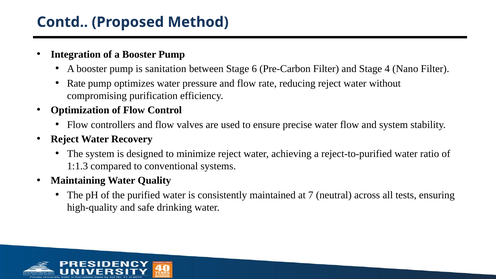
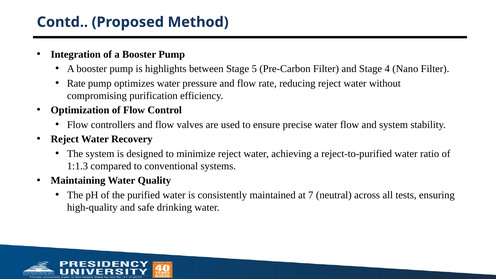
sanitation: sanitation -> highlights (166, 69)
6: 6 -> 5 (254, 69)
